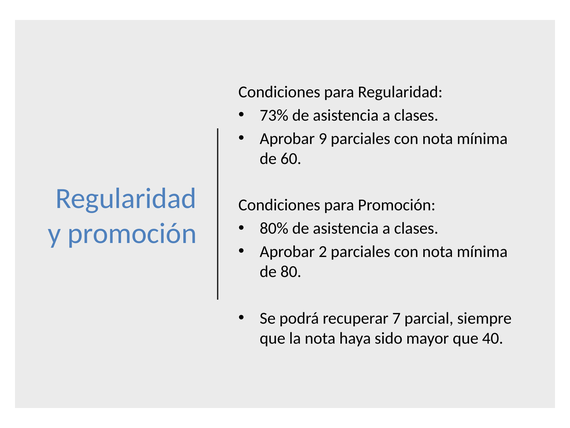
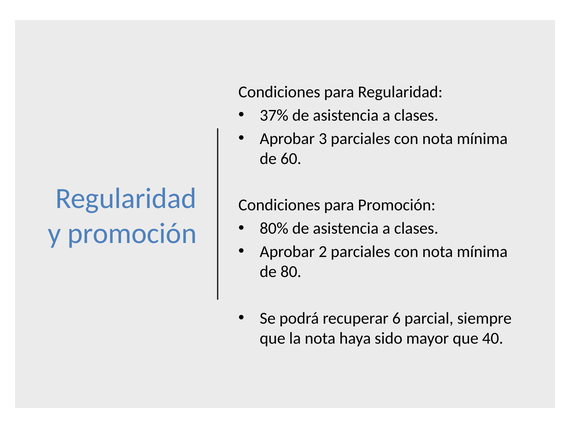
73%: 73% -> 37% (274, 115)
9: 9 -> 3 (323, 138)
7: 7 -> 6 (396, 318)
